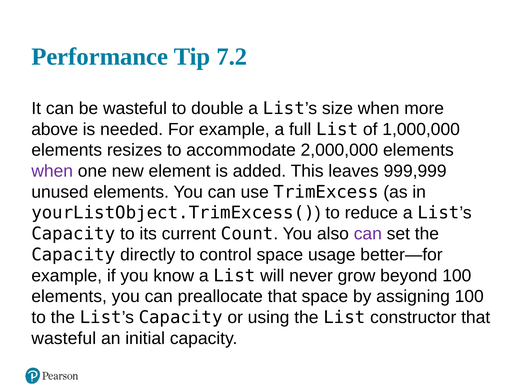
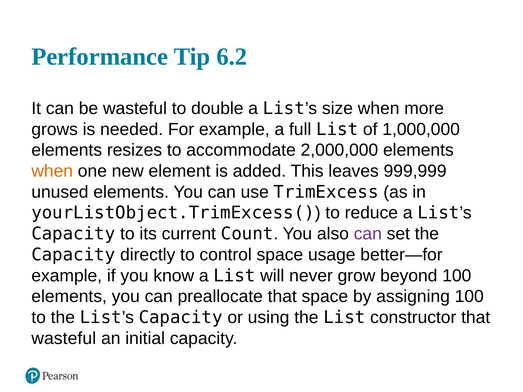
7.2: 7.2 -> 6.2 (232, 57)
above: above -> grows (55, 129)
when colour: purple -> orange (52, 171)
